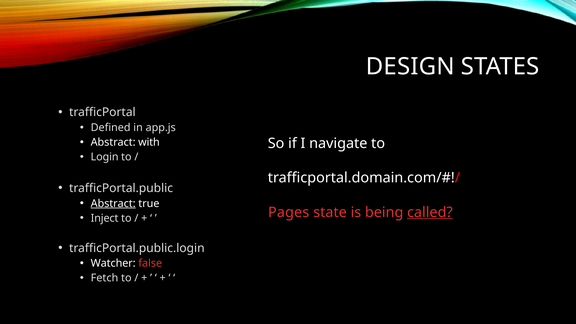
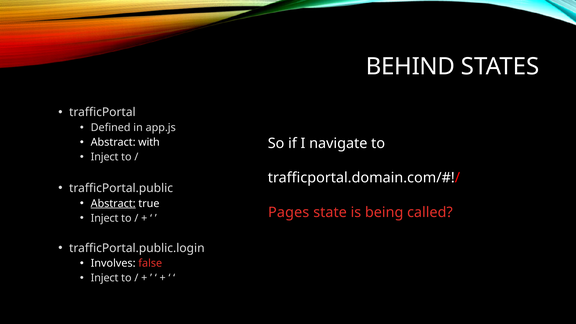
DESIGN: DESIGN -> BEHIND (410, 66)
Login: Login -> Inject (105, 157)
called underline: present -> none (430, 212)
Watcher: Watcher -> Involves (113, 263)
Fetch: Fetch -> Inject (105, 278)
